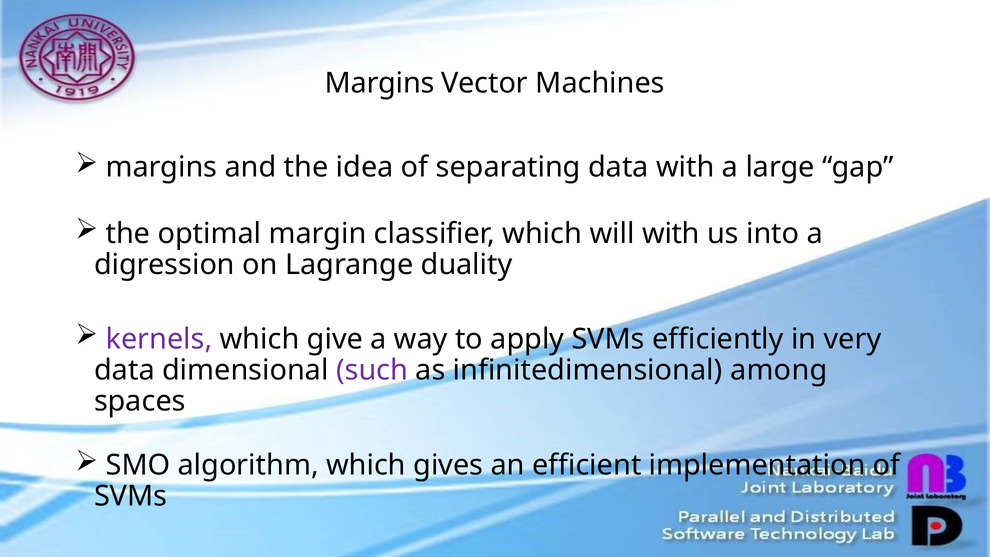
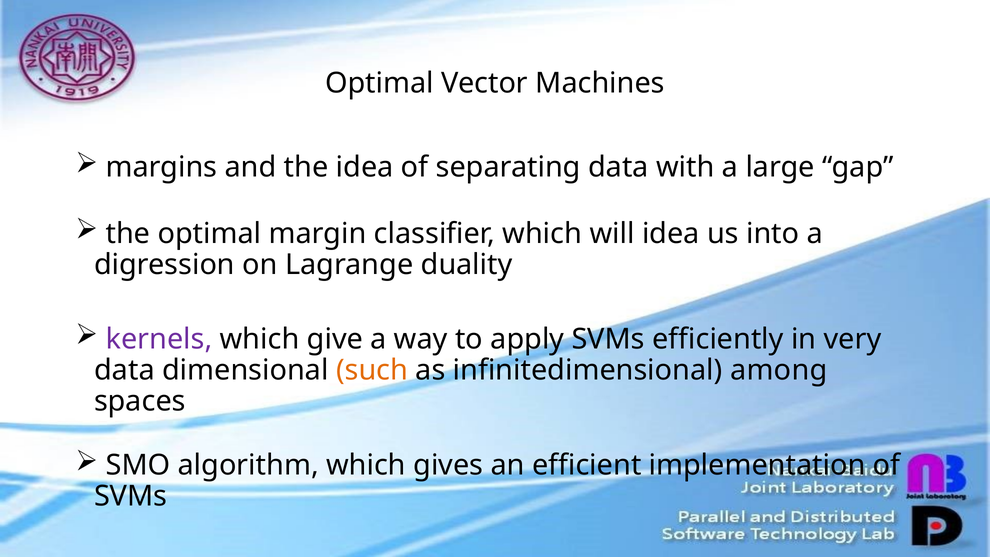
Margins: Margins -> Optimal (380, 83)
will with: with -> idea (671, 234)
such colour: purple -> orange (372, 370)
